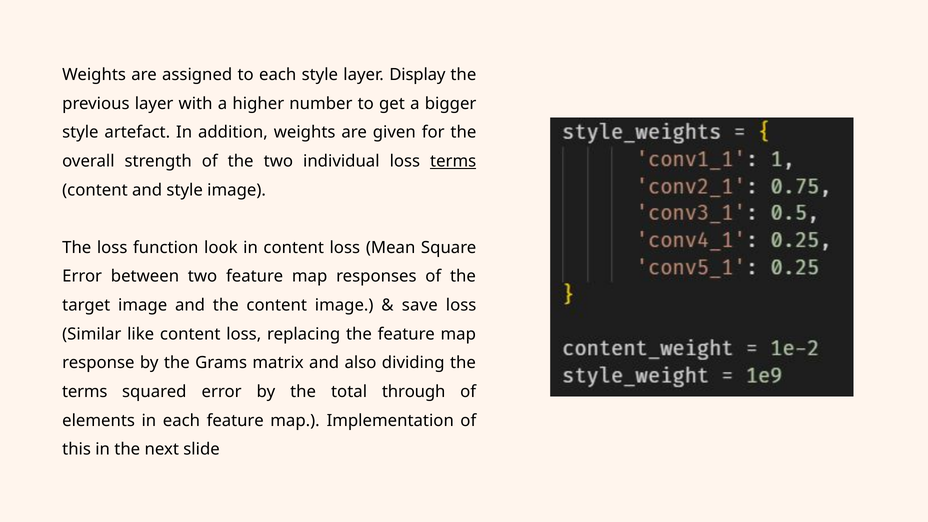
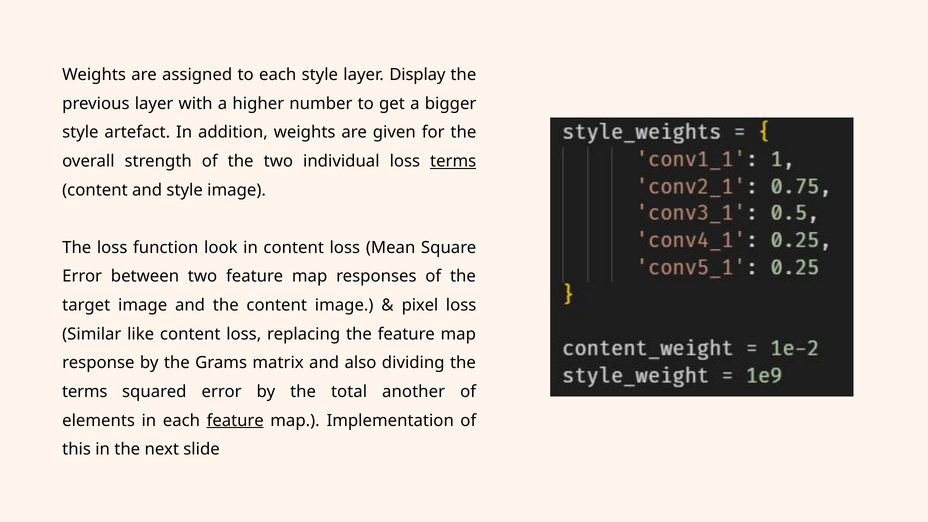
save: save -> pixel (420, 305)
through: through -> another (414, 392)
feature underline: none -> present (235, 420)
